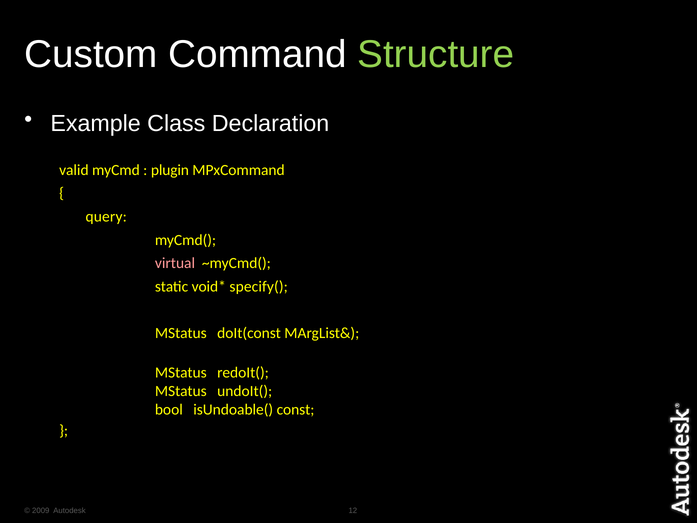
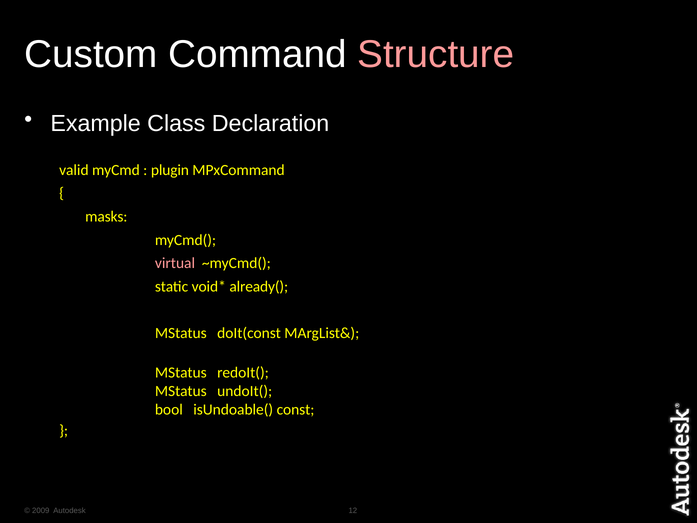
Structure colour: light green -> pink (436, 54)
query: query -> masks (106, 217)
specify(: specify( -> already( (259, 286)
